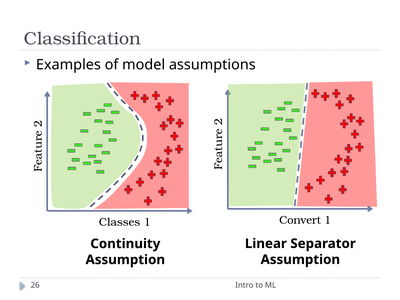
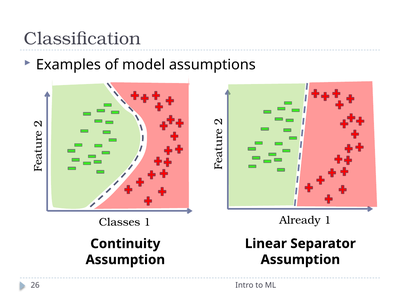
Convert: Convert -> Already (300, 220)
